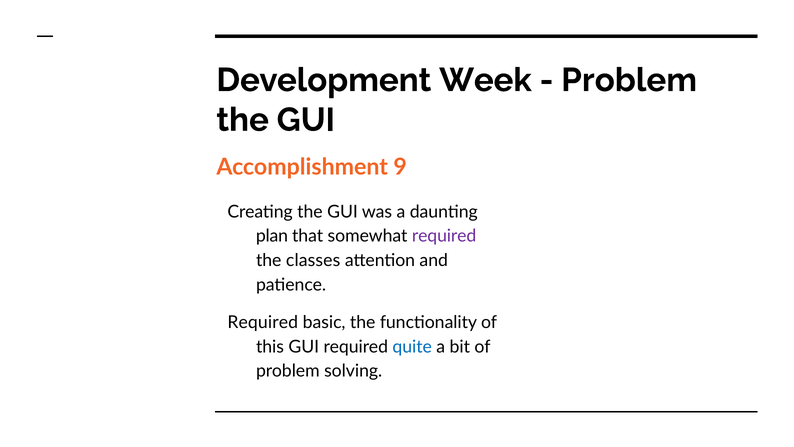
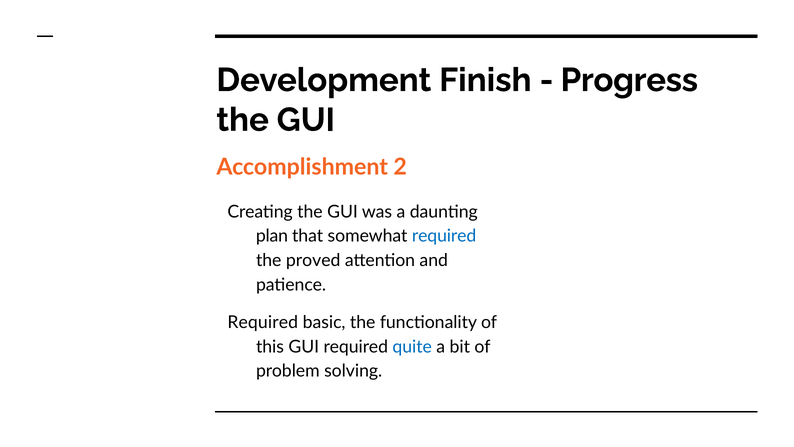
Week: Week -> Finish (485, 80)
Problem: Problem -> Progress (629, 80)
9: 9 -> 2 (400, 167)
required colour: purple -> blue (444, 236)
classes: classes -> proved (313, 260)
